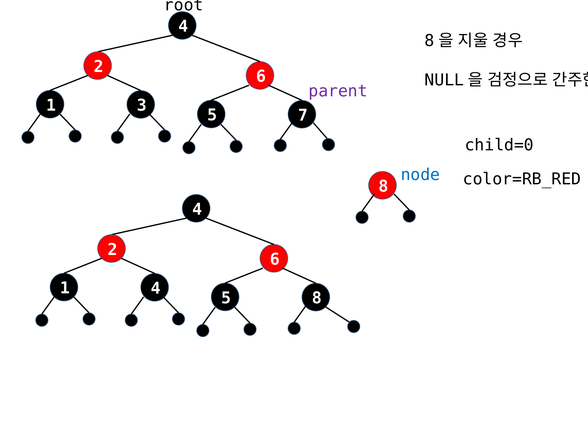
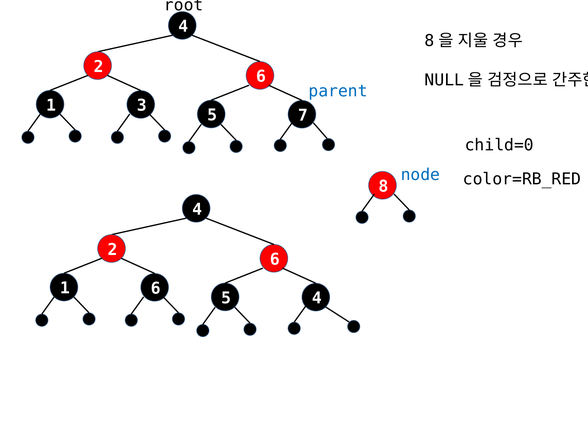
parent colour: purple -> blue (338, 91)
1 4: 4 -> 6 (156, 288)
5 8: 8 -> 4 (317, 298)
